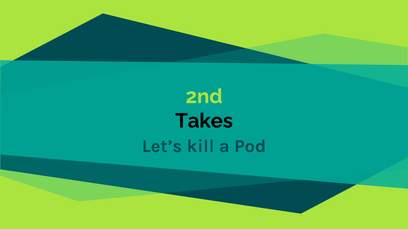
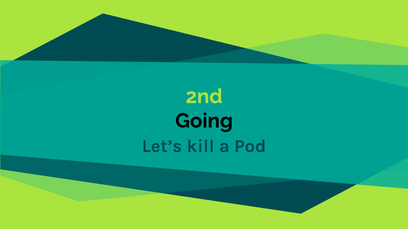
Takes: Takes -> Going (204, 121)
